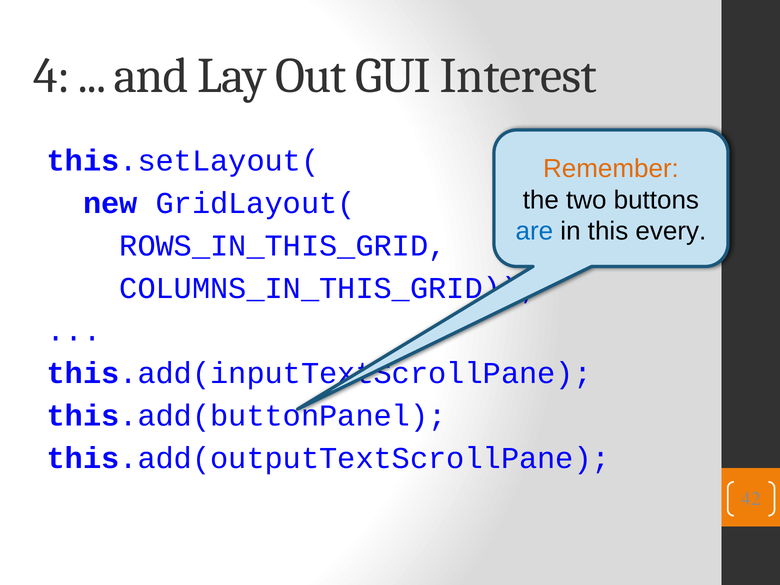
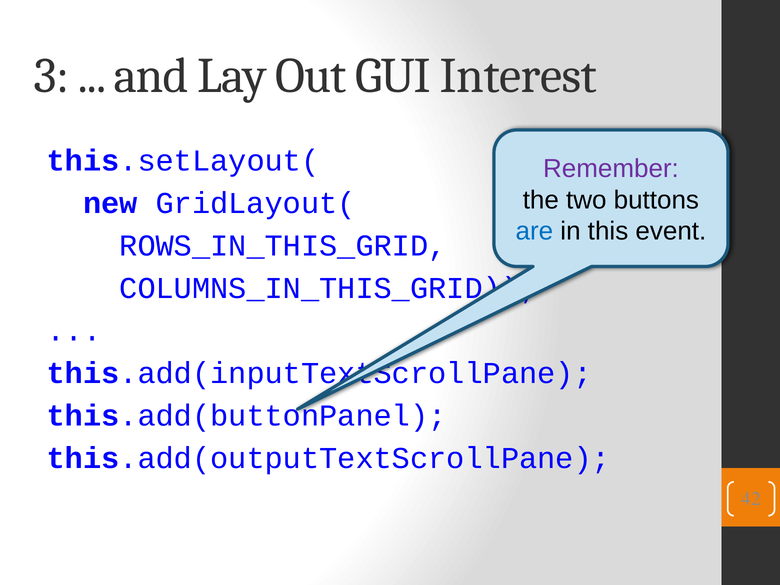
4: 4 -> 3 (52, 76)
Remember colour: orange -> purple (611, 169)
every: every -> event (671, 231)
